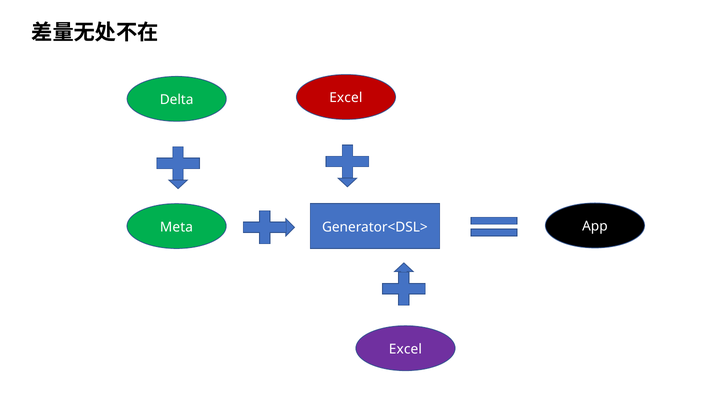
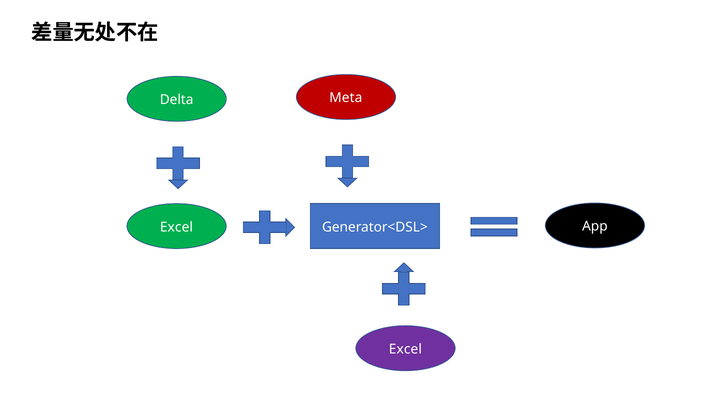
Excel: Excel -> Meta (346, 98)
Meta: Meta -> Excel (176, 227)
